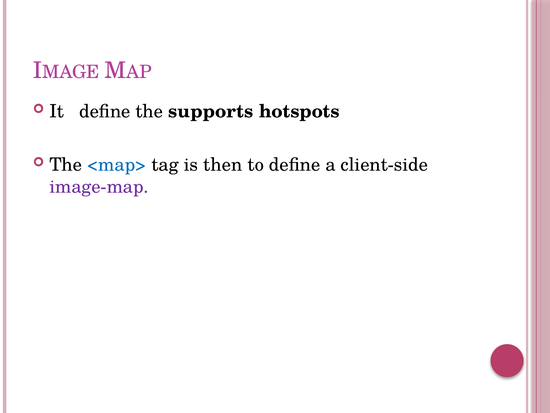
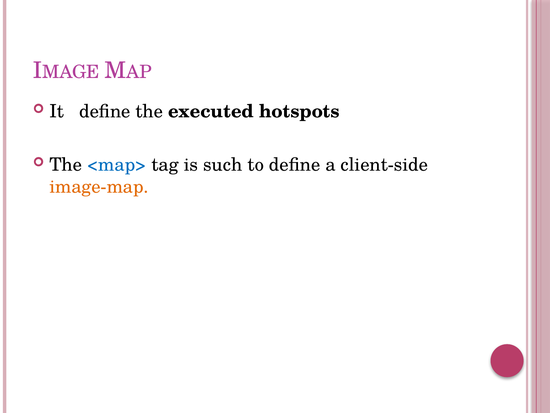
supports: supports -> executed (211, 111)
then: then -> such (223, 164)
image-map colour: purple -> orange (99, 186)
